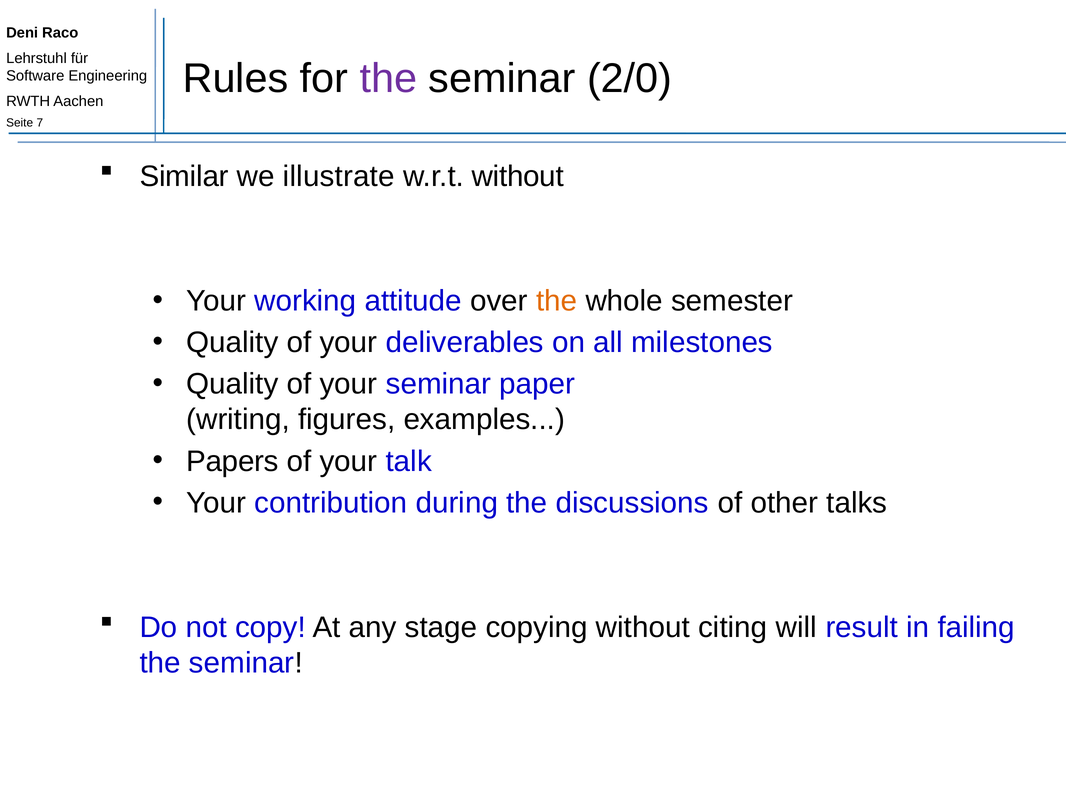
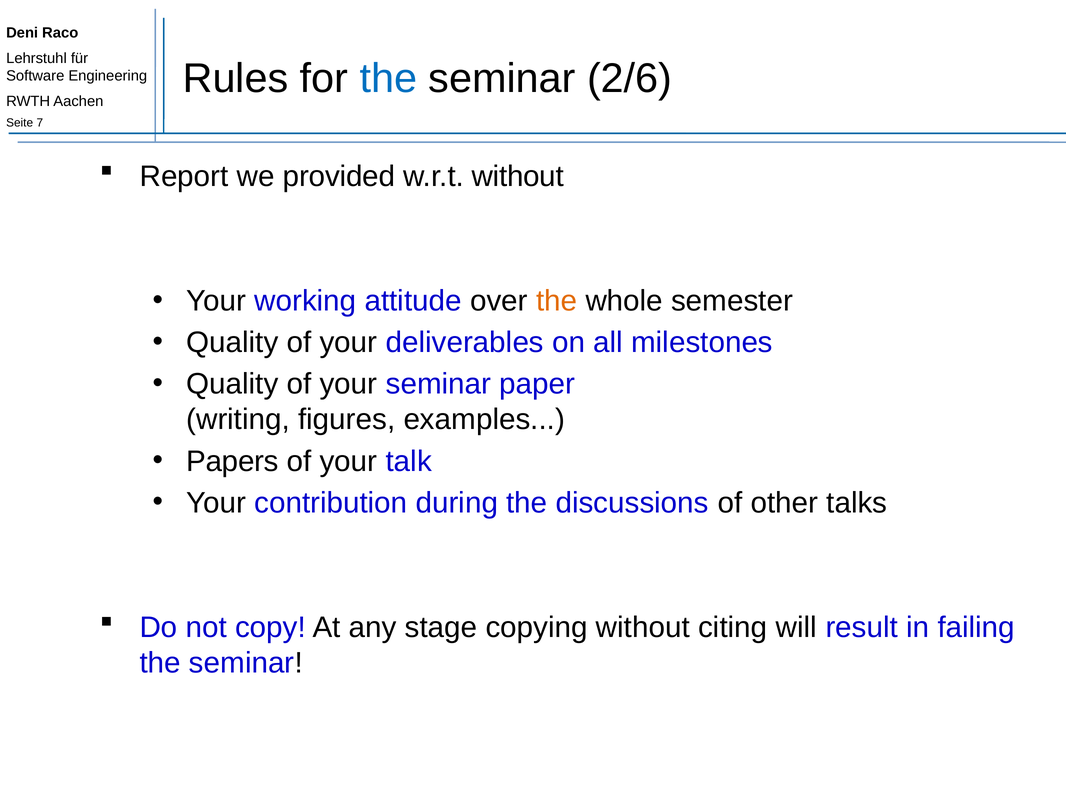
the colour: purple -> blue (388, 79)
2/0: 2/0 -> 2/6 (630, 79)
Similar: Similar -> Report (184, 176)
illustrate: illustrate -> provided (339, 176)
